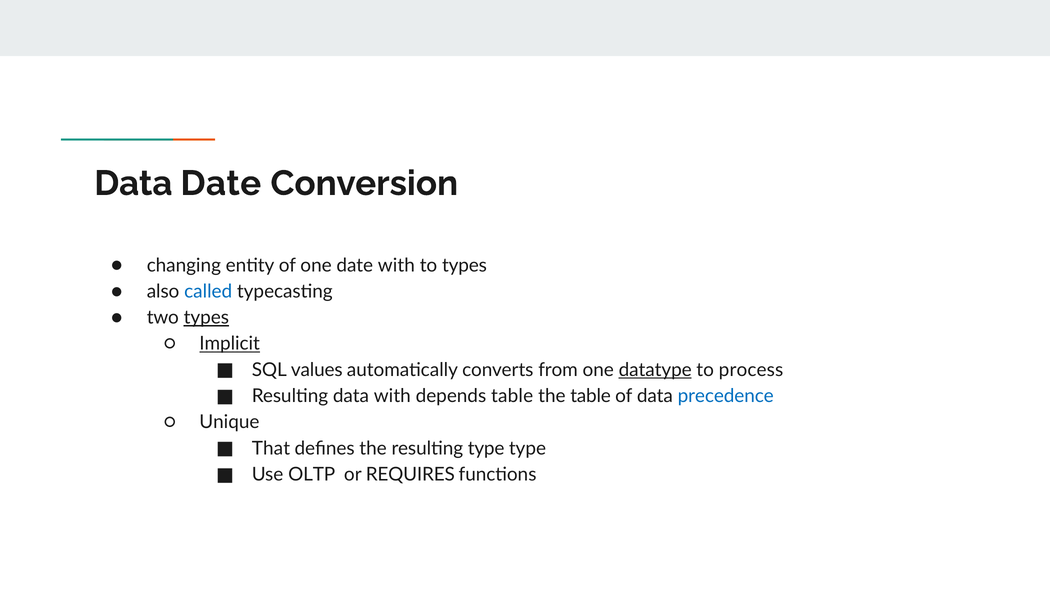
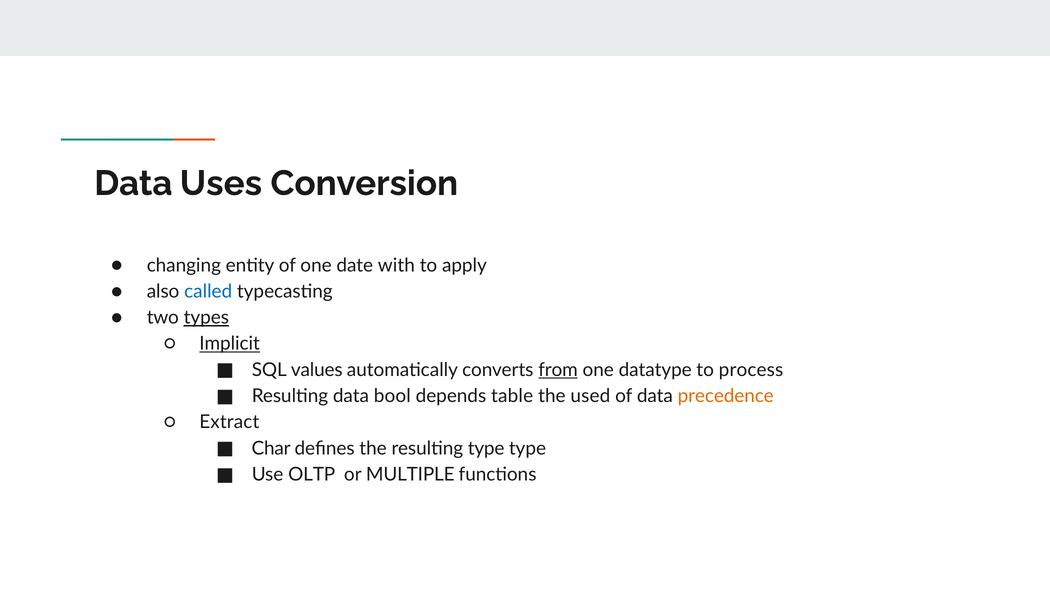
Data Date: Date -> Uses (221, 183)
to types: types -> apply (464, 265)
from underline: none -> present (558, 370)
datatype underline: present -> none (655, 370)
data with: with -> bool (392, 396)
the table: table -> used (590, 396)
precedence colour: blue -> orange (726, 396)
Unique: Unique -> Extract (229, 422)
That: That -> Char (271, 448)
REQUIRES: REQUIRES -> MULTIPLE (410, 474)
